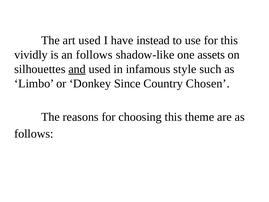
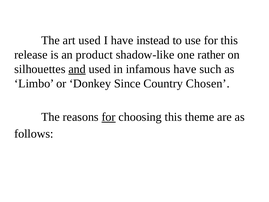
vividly: vividly -> release (31, 55)
an follows: follows -> product (94, 55)
assets: assets -> rather (211, 55)
infamous style: style -> have (185, 69)
for underline: none -> present (109, 117)
